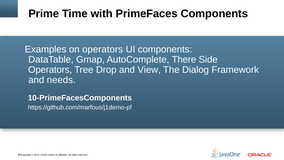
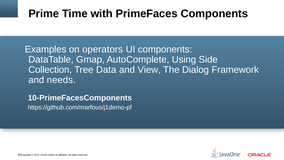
There: There -> Using (184, 59)
Operators: Operators -> Collection (50, 70)
Drop: Drop -> Data (106, 70)
